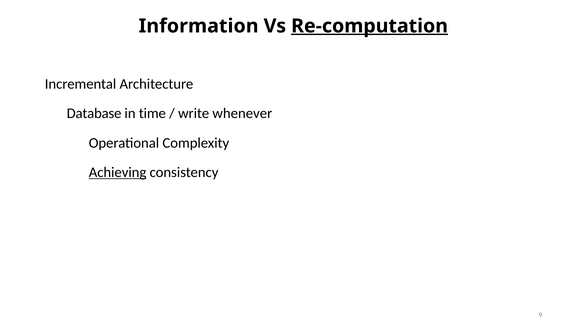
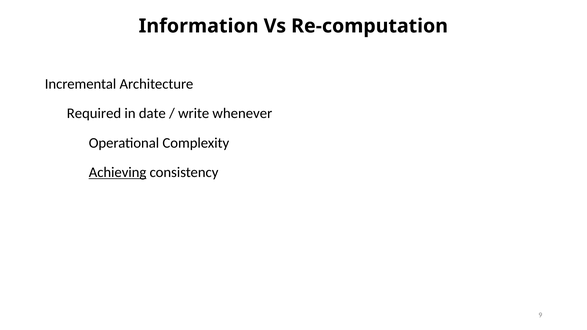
Re-computation underline: present -> none (370, 26)
Database: Database -> Required (94, 114)
time: time -> date (152, 114)
